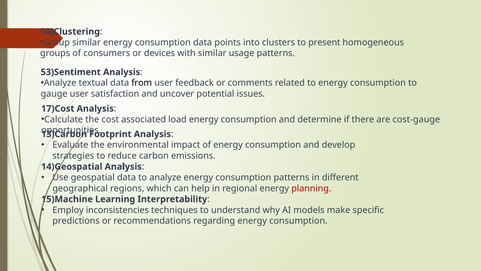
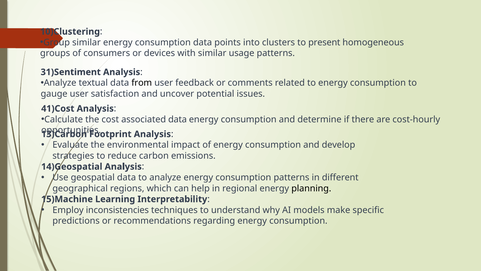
53)Sentiment: 53)Sentiment -> 31)Sentiment (71, 72)
17)Cost: 17)Cost -> 41)Cost (58, 108)
associated load: load -> data (178, 119)
cost-gauge: cost-gauge -> cost-hourly (416, 119)
planning colour: red -> black (311, 188)
